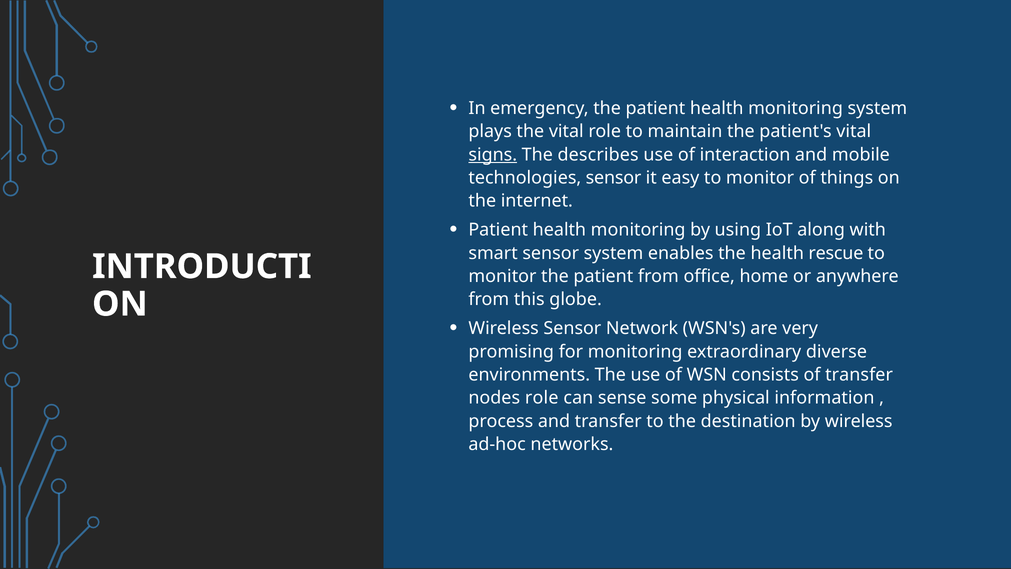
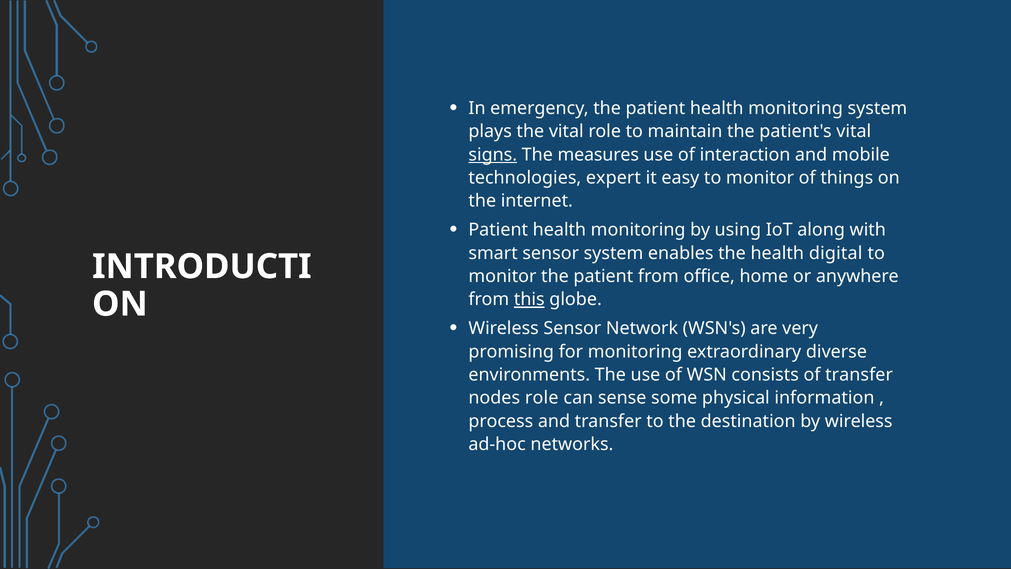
describes: describes -> measures (598, 155)
technologies sensor: sensor -> expert (613, 178)
rescue: rescue -> digital (836, 253)
this underline: none -> present (529, 299)
